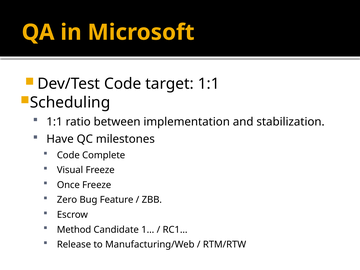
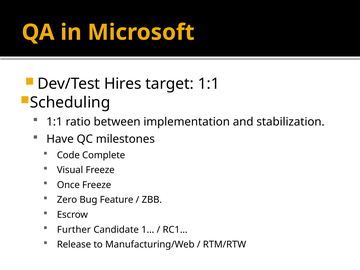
Dev/Test Code: Code -> Hires (123, 84)
Method: Method -> Further (74, 230)
